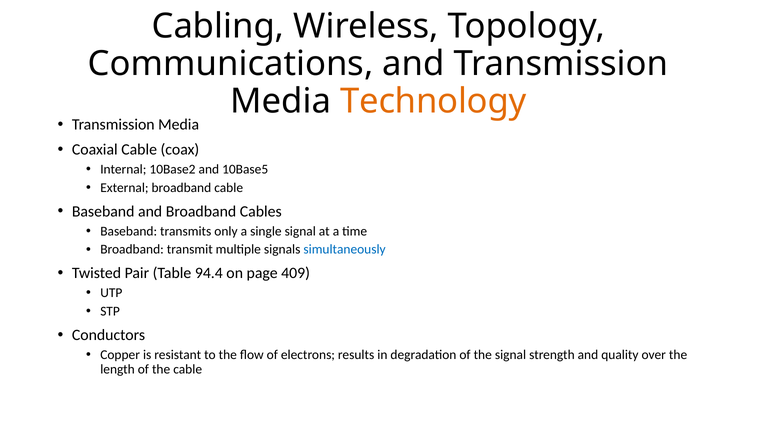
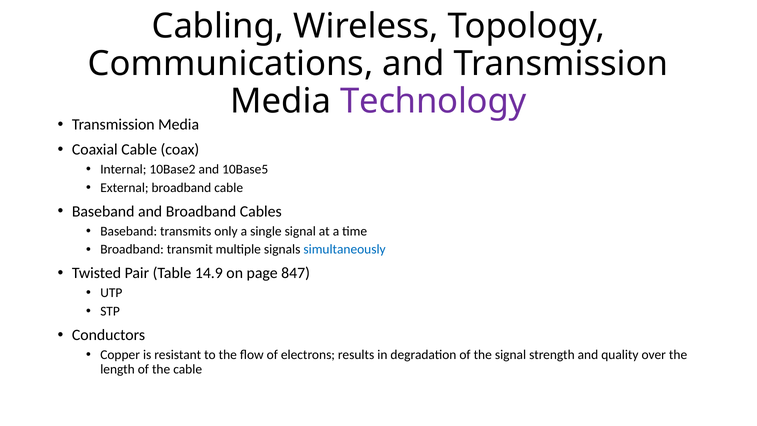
Technology colour: orange -> purple (433, 101)
94.4: 94.4 -> 14.9 (209, 273)
409: 409 -> 847 (296, 273)
